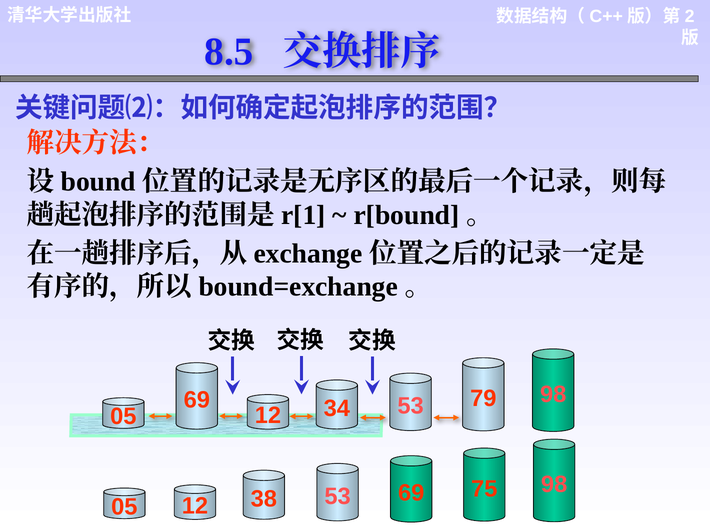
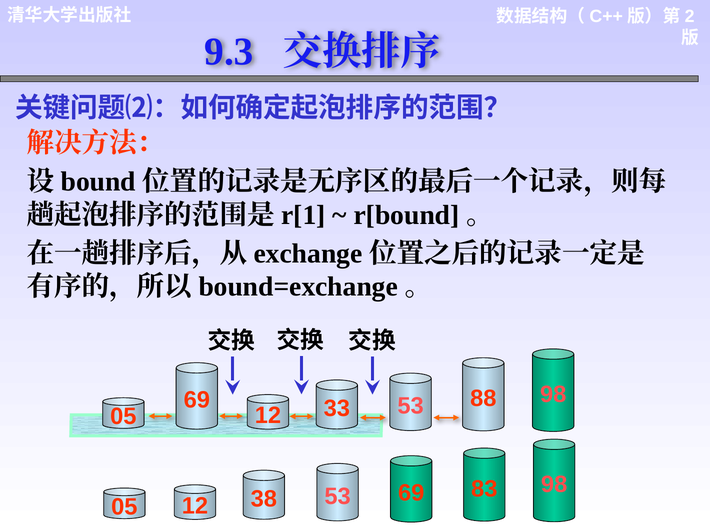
8.5: 8.5 -> 9.3 (229, 52)
34: 34 -> 33 (337, 409)
79: 79 -> 88 (483, 399)
75: 75 -> 83 (484, 489)
